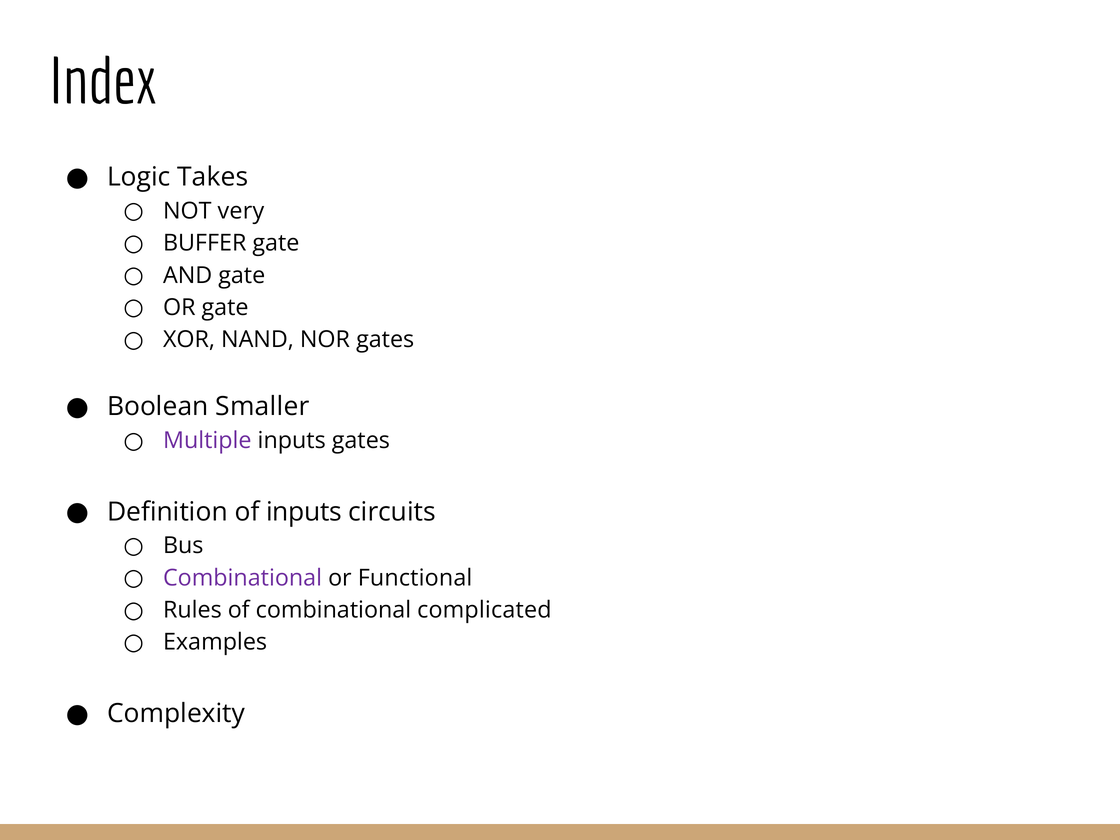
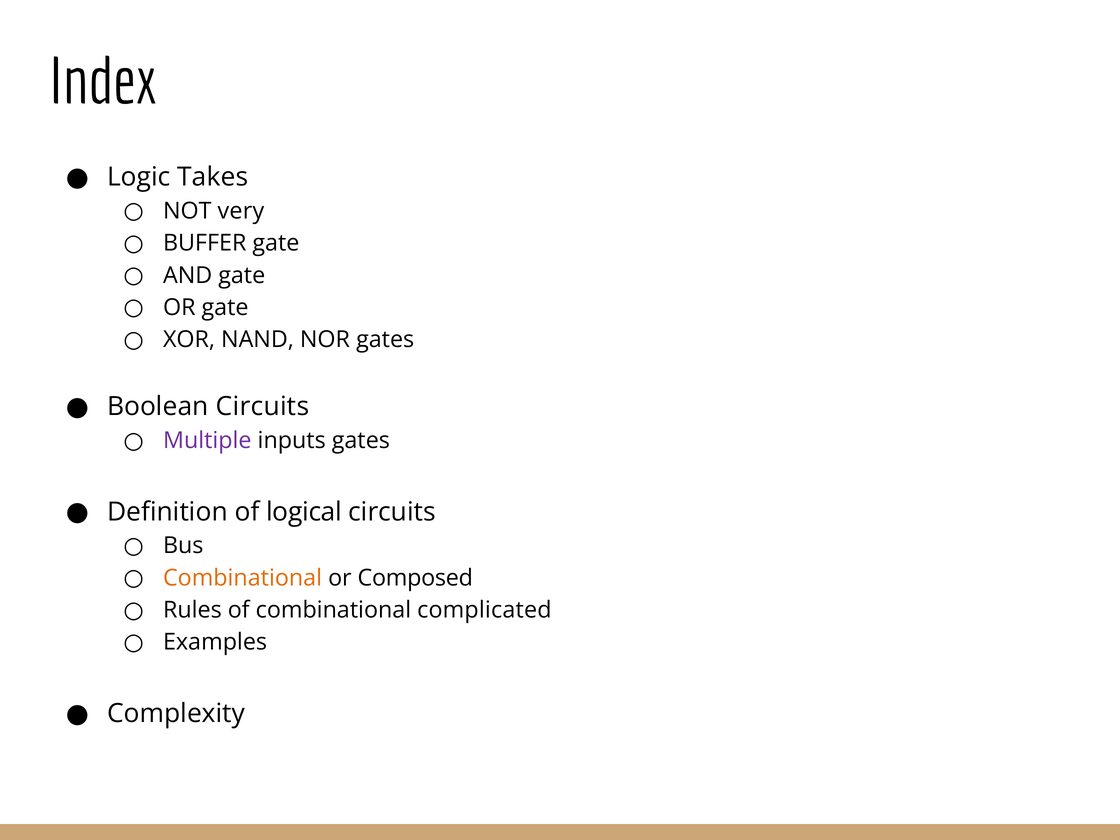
Boolean Smaller: Smaller -> Circuits (262, 407)
of inputs: inputs -> logical (304, 512)
Combinational colour: purple -> orange (243, 578)
Functional: Functional -> Composed (415, 578)
